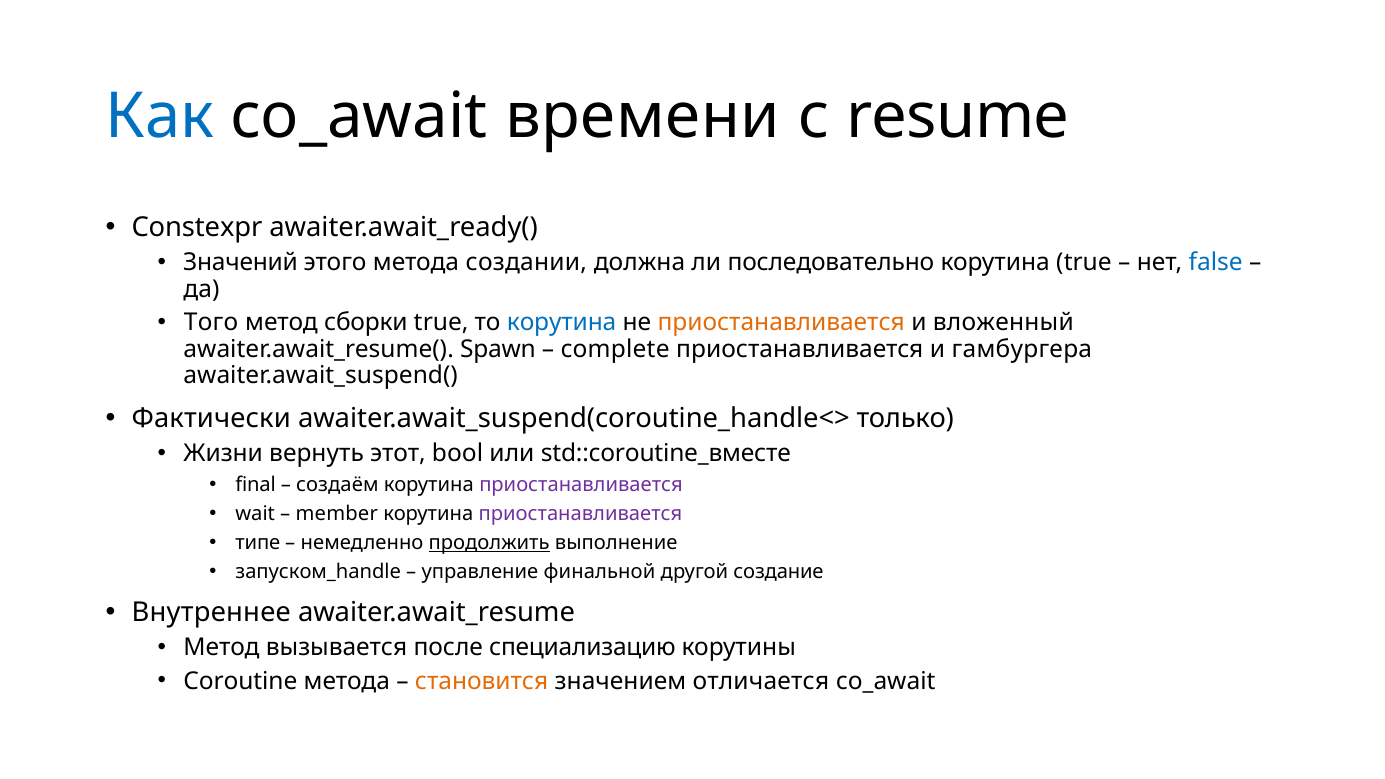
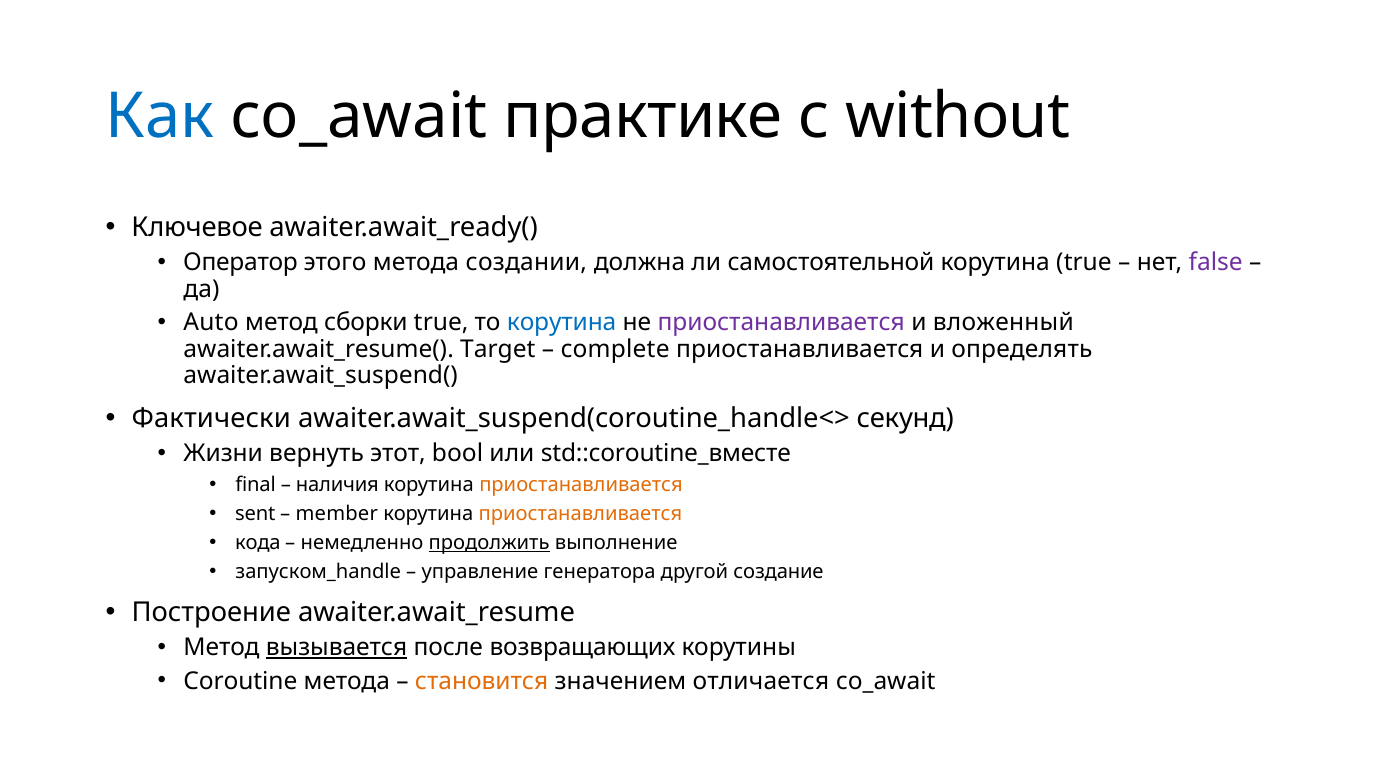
времени: времени -> практике (643, 116)
resume: resume -> without (958, 116)
Constexpr: Constexpr -> Ключевое (197, 227)
Значений: Значений -> Оператор (241, 262)
последовательно: последовательно -> самостоятельной (831, 262)
false colour: blue -> purple (1216, 262)
Того: Того -> Auto (211, 323)
приостанавливается colour: orange -> purple (781, 323)
Spawn: Spawn -> Target (498, 349)
гамбургера: гамбургера -> определять (1022, 349)
только: только -> секунд (905, 418)
создаём: создаём -> наличия (337, 485)
приостанавливается colour: purple -> orange (581, 485)
wait: wait -> sent (255, 514)
приостанавливается colour: purple -> orange (580, 514)
типе: типе -> кода (258, 543)
финальной: финальной -> генератора (600, 572)
Внутреннее: Внутреннее -> Построение (211, 612)
вызывается underline: none -> present (337, 647)
специализацию: специализацию -> возвращающих (582, 647)
